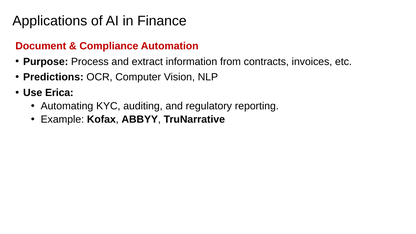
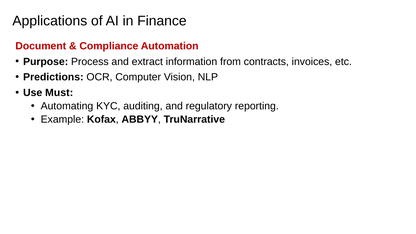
Erica: Erica -> Must (59, 93)
